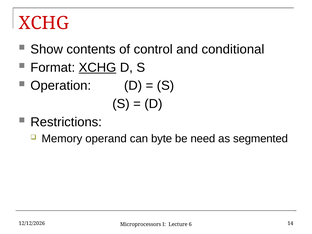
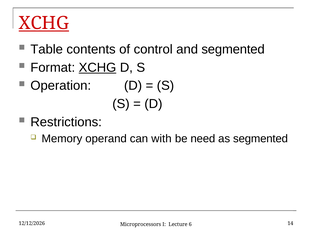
XCHG underline: none -> present (44, 23)
Show: Show -> Table (47, 49)
and conditional: conditional -> segmented (233, 49)
byte: byte -> with (161, 139)
